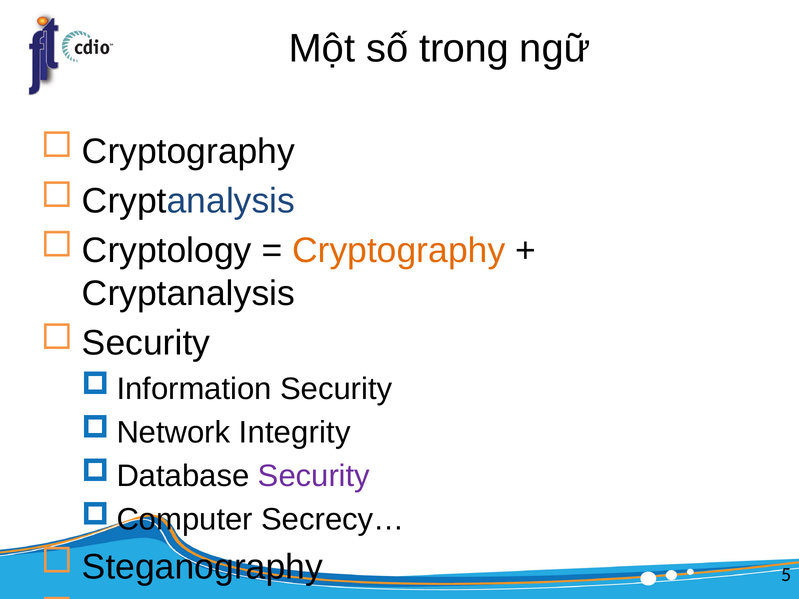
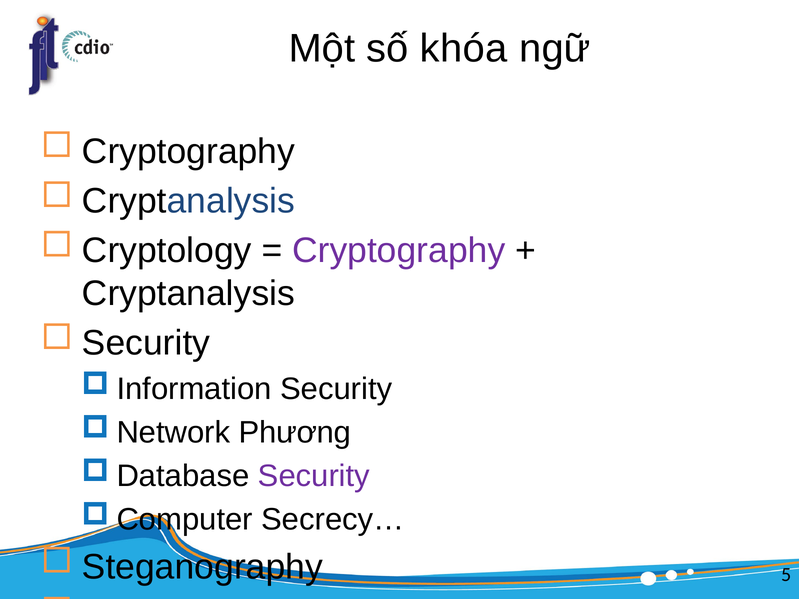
trong: trong -> khóa (464, 49)
Cryptography colour: orange -> purple (399, 251)
Integrity: Integrity -> Phương (295, 433)
